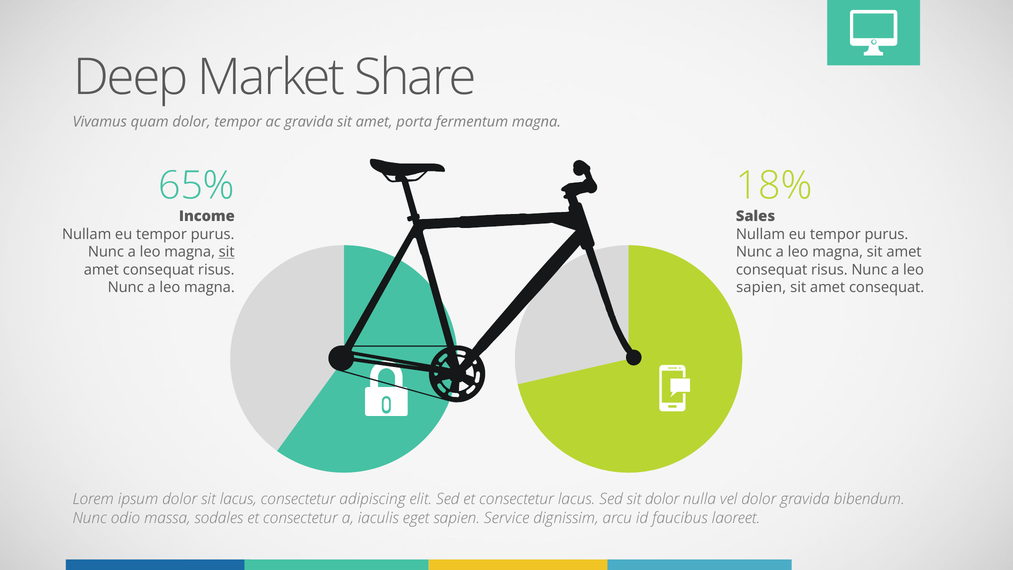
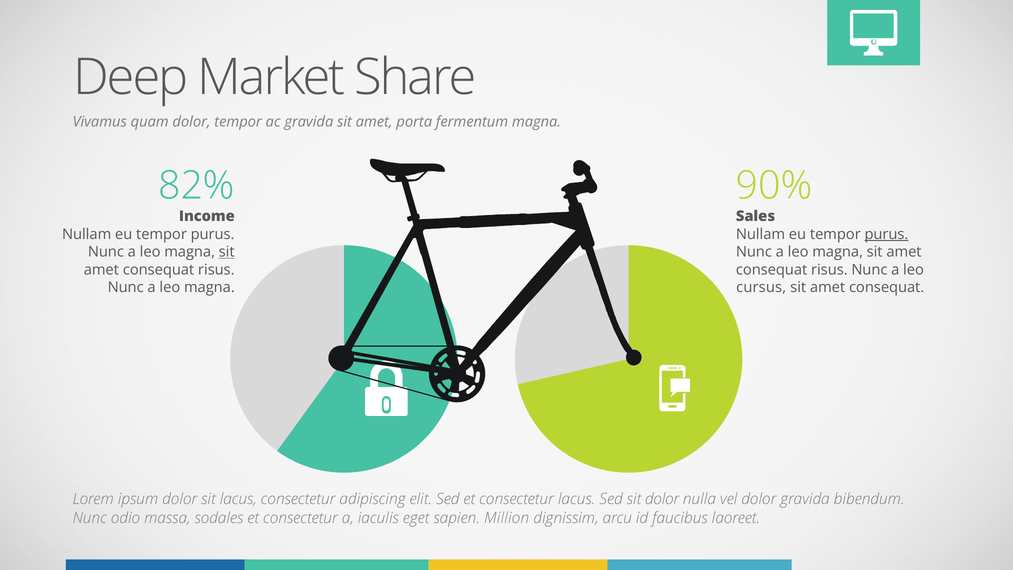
65%: 65% -> 82% (196, 186)
18%: 18% -> 90% (774, 186)
purus underline: none -> present (886, 234)
sapien: sapien -> cursus (761, 287)
Service: Service -> Million (507, 518)
